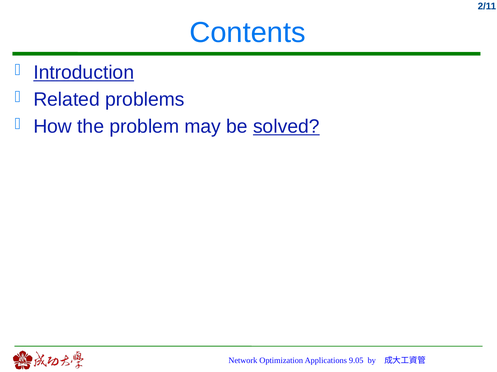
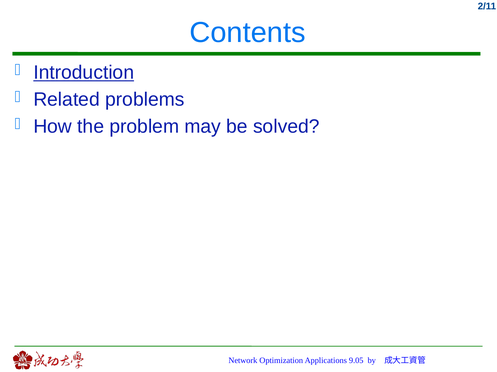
solved underline: present -> none (286, 127)
